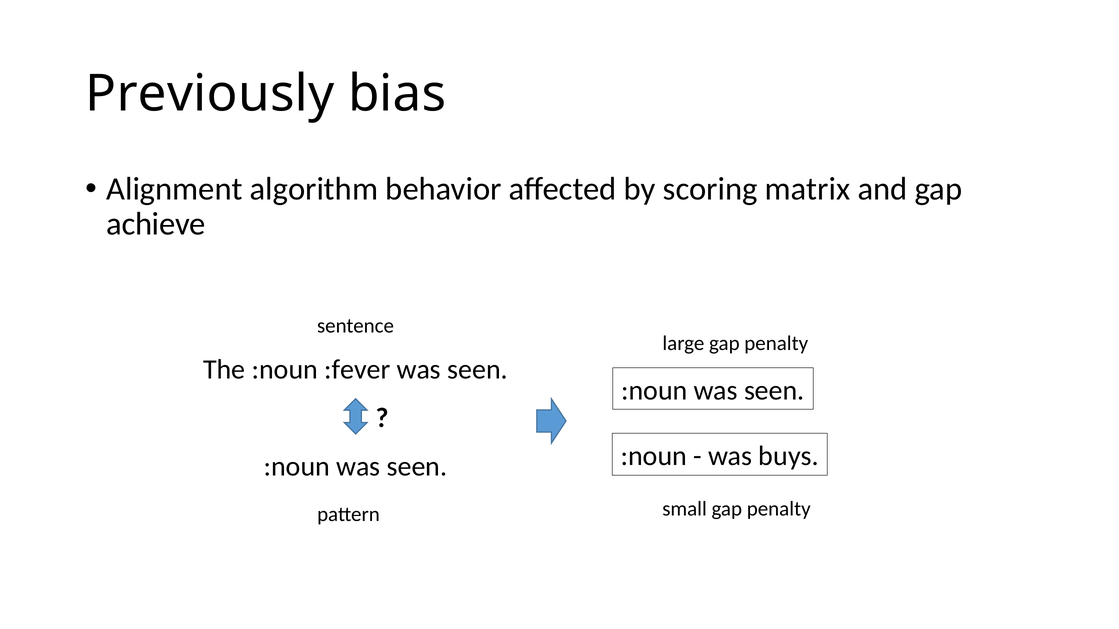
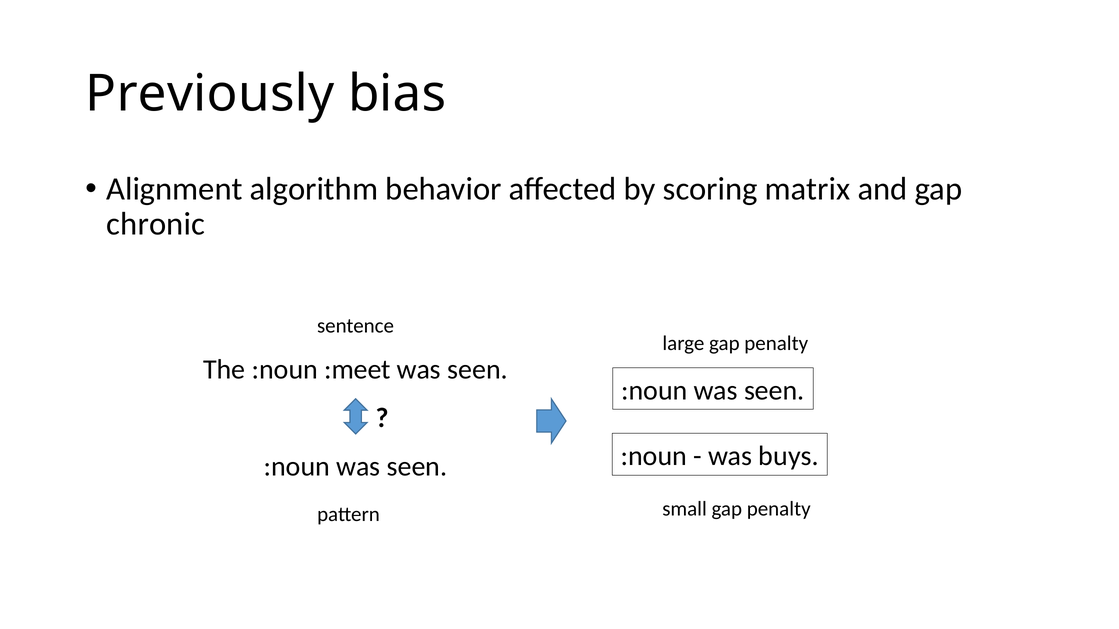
achieve: achieve -> chronic (156, 224)
:fever: :fever -> :meet (358, 370)
